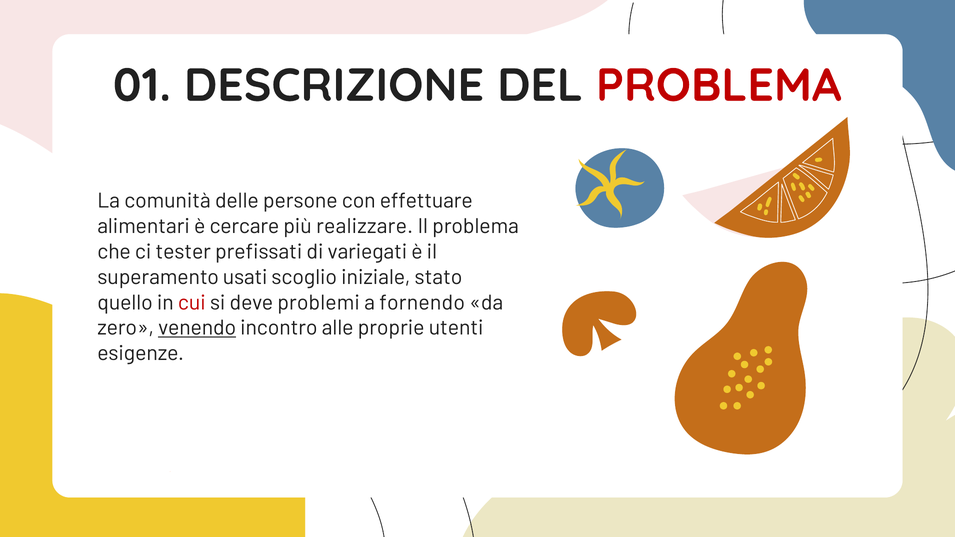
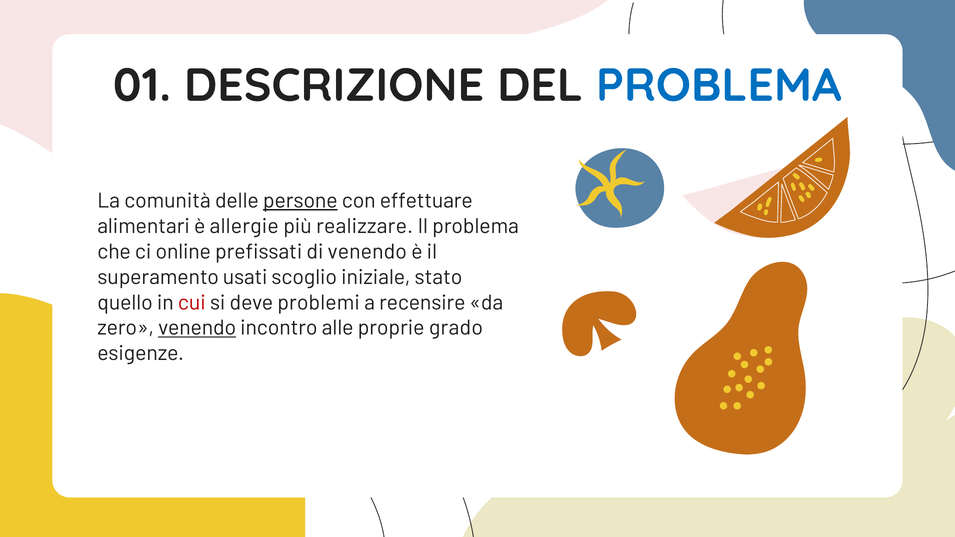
PROBLEMA colour: red -> blue (719, 86)
persone underline: none -> present (300, 201)
cercare: cercare -> allergie (244, 226)
tester: tester -> online (183, 252)
di variegati: variegati -> venendo (367, 252)
fornendo: fornendo -> recensire (422, 303)
utenti: utenti -> grado (456, 328)
